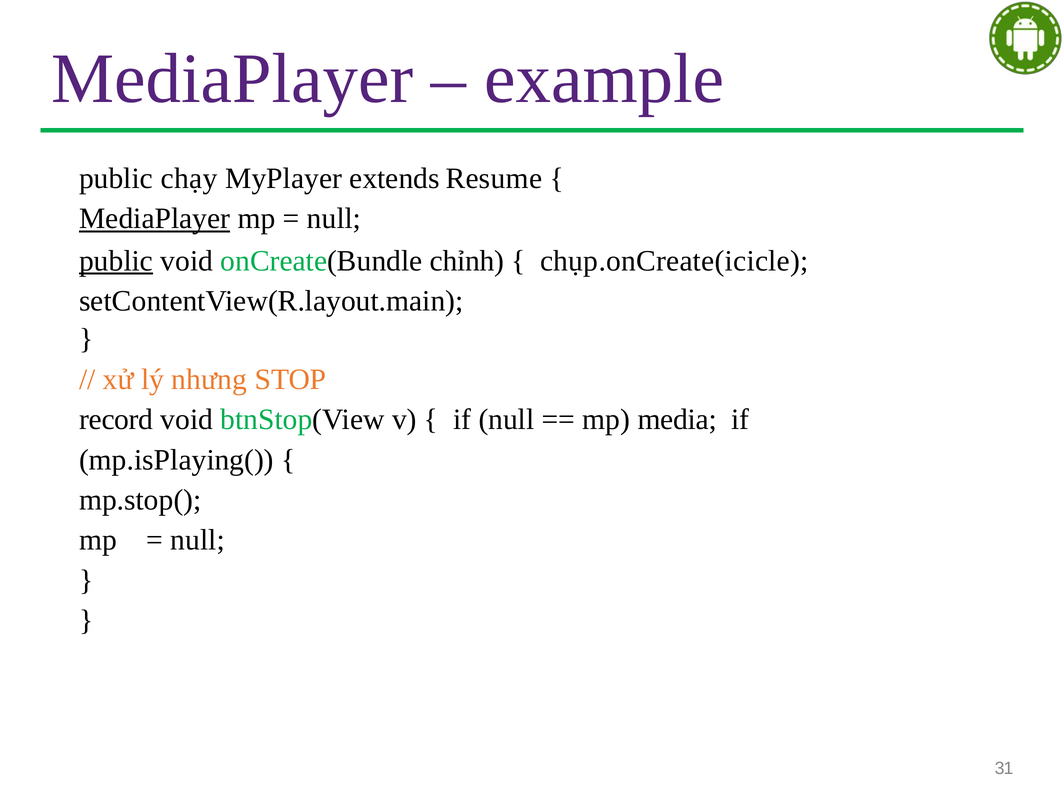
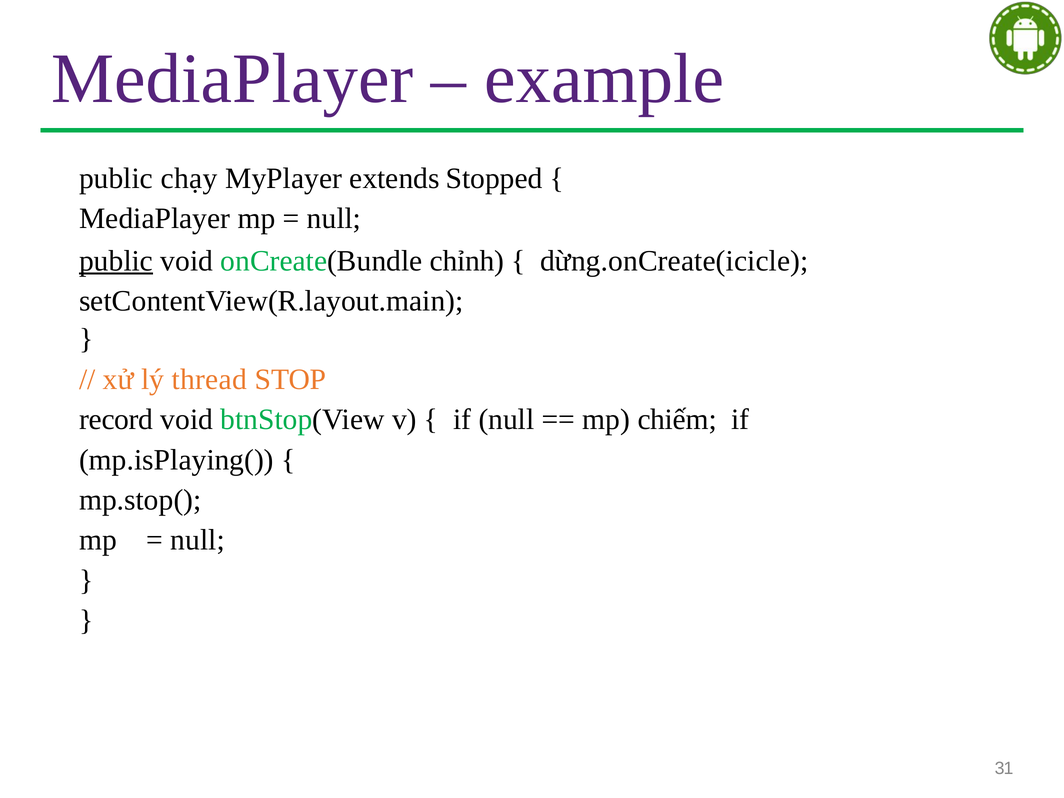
Resume: Resume -> Stopped (494, 178)
MediaPlayer underline: present -> none (155, 219)
chụp.onCreate(icicle: chụp.onCreate(icicle -> dừng.onCreate(icicle (674, 261)
nhưng: nhưng -> thread (209, 380)
media: media -> chiếm (677, 420)
